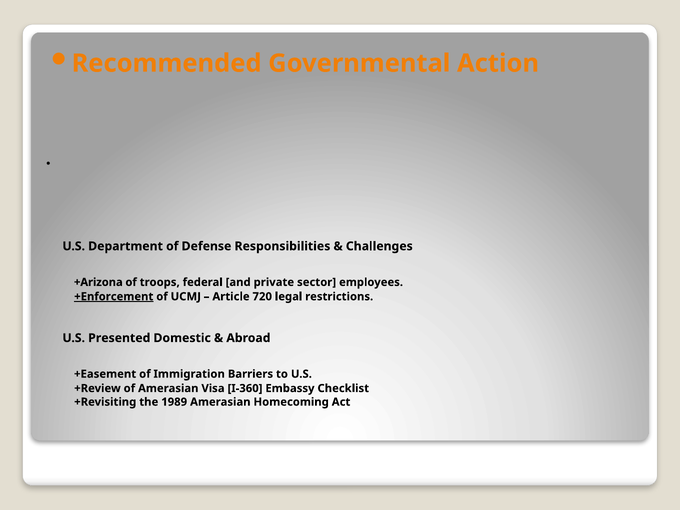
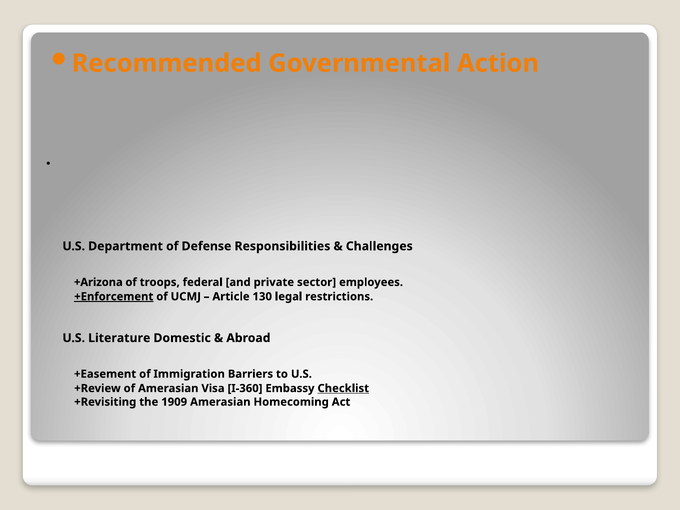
720: 720 -> 130 (262, 297)
Presented: Presented -> Literature (119, 338)
Checklist underline: none -> present (343, 388)
1989: 1989 -> 1909 (174, 402)
